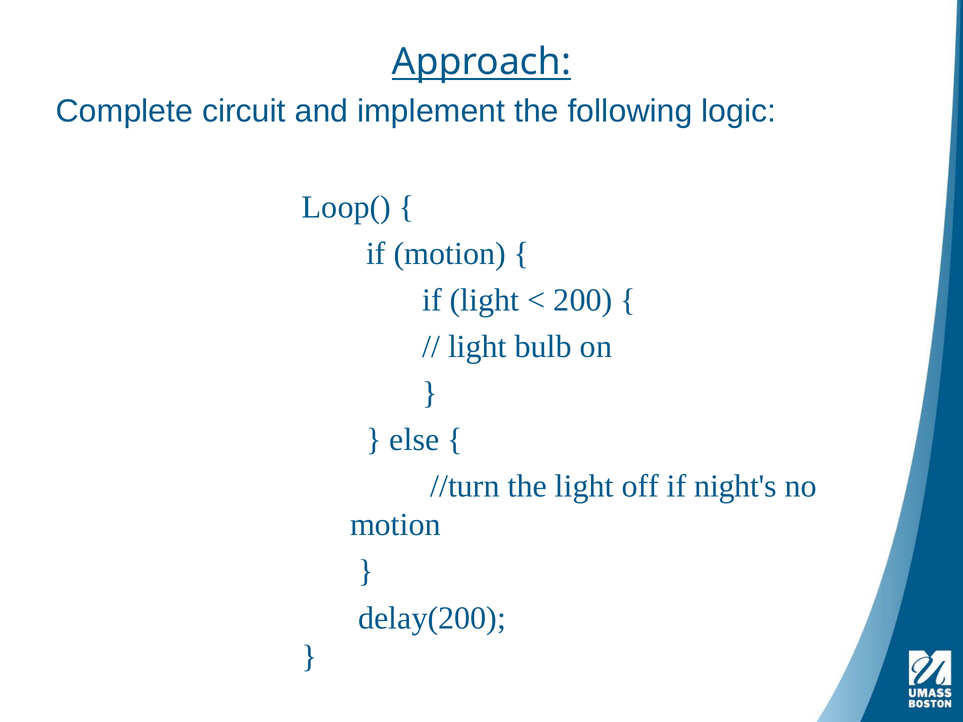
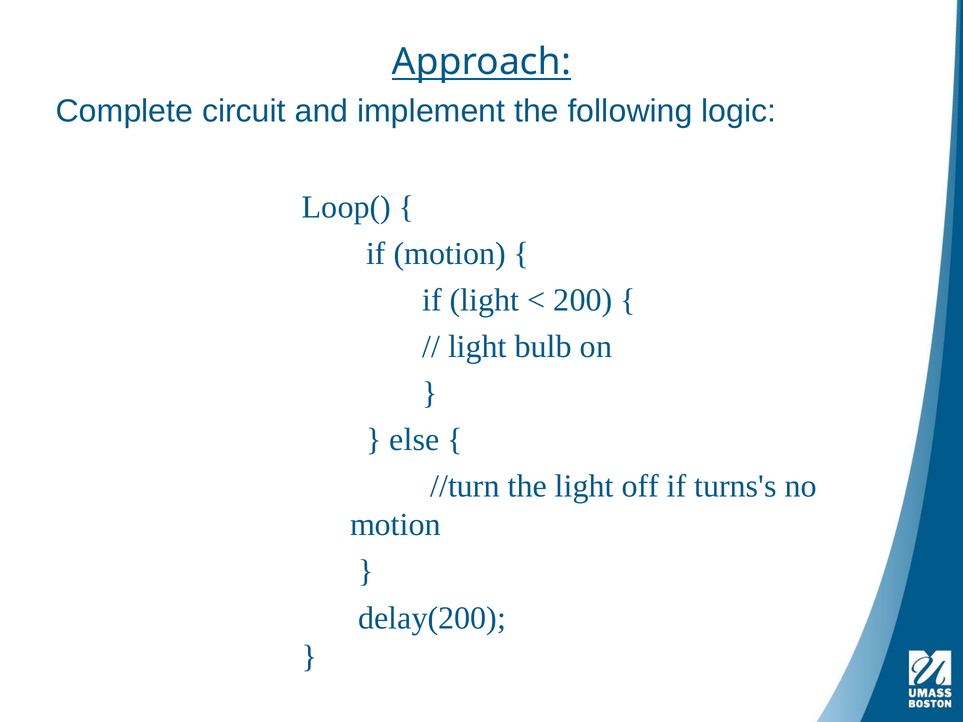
night's: night's -> turns's (735, 487)
